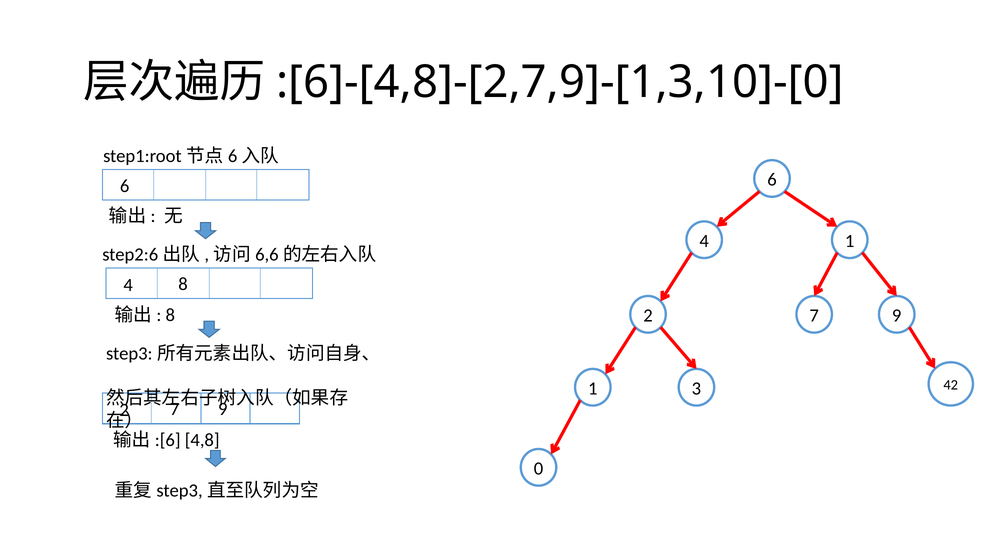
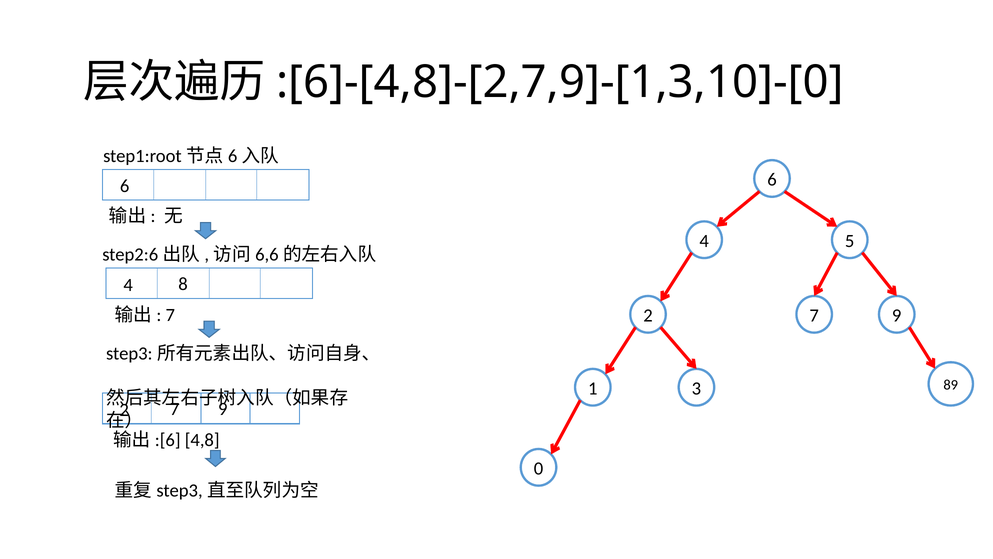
4 1: 1 -> 5 (850, 241)
8: 8 -> 7 (170, 315)
42: 42 -> 89 (951, 385)
